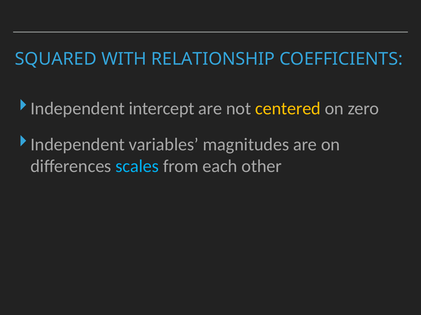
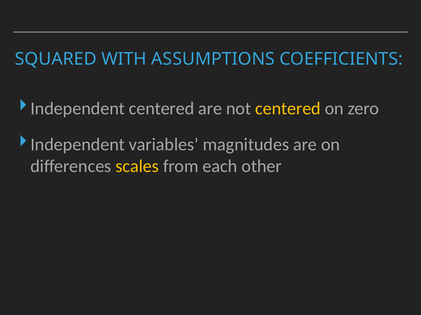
RELATIONSHIP: RELATIONSHIP -> ASSUMPTIONS (213, 59)
Independent intercept: intercept -> centered (162, 109)
scales colour: light blue -> yellow (137, 166)
